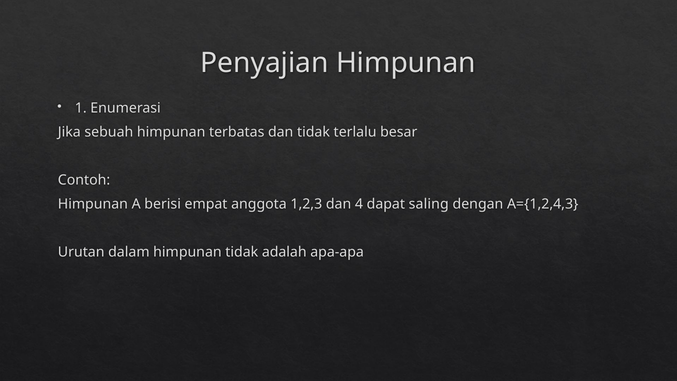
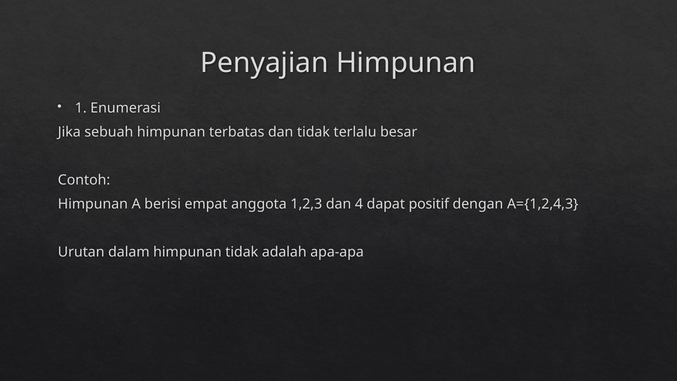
saling: saling -> positif (429, 204)
